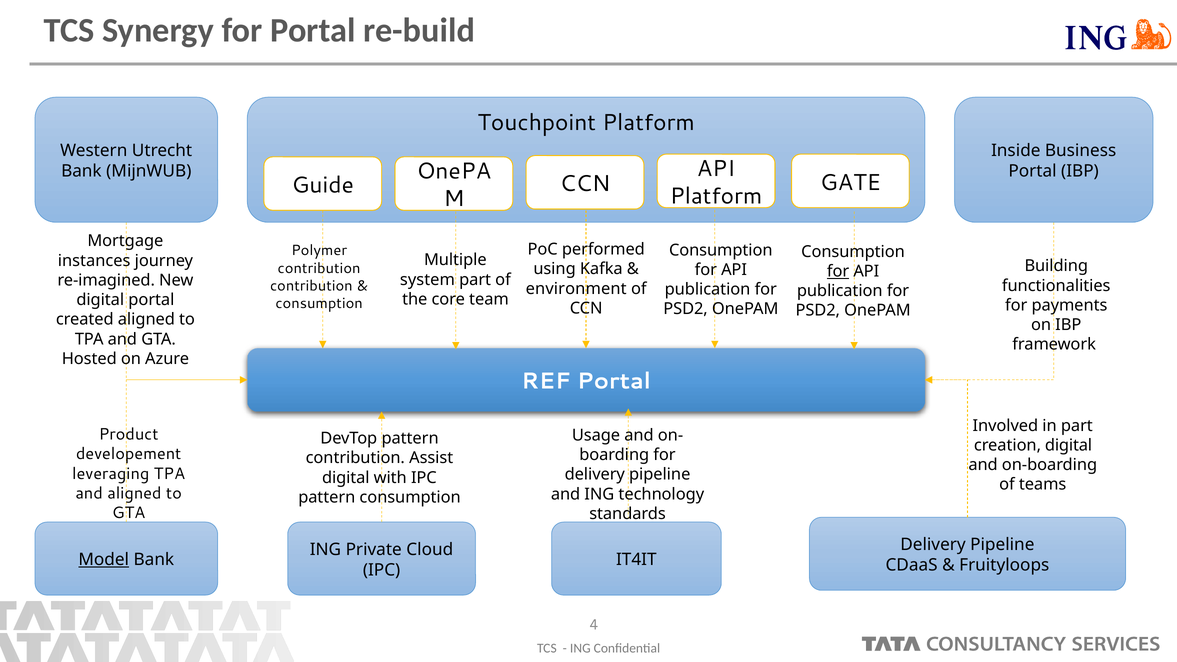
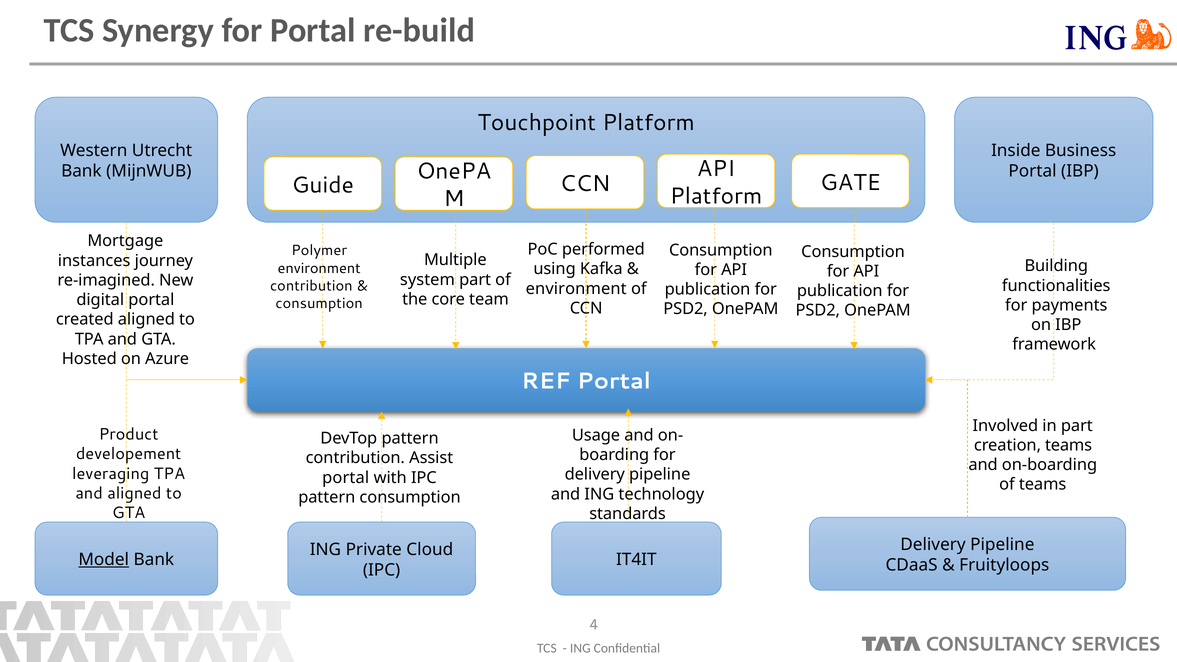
contribution: contribution -> environment (319, 268)
for underline: present -> none (838, 271)
creation digital: digital -> teams (1069, 445)
digital: digital -> portal (346, 478)
